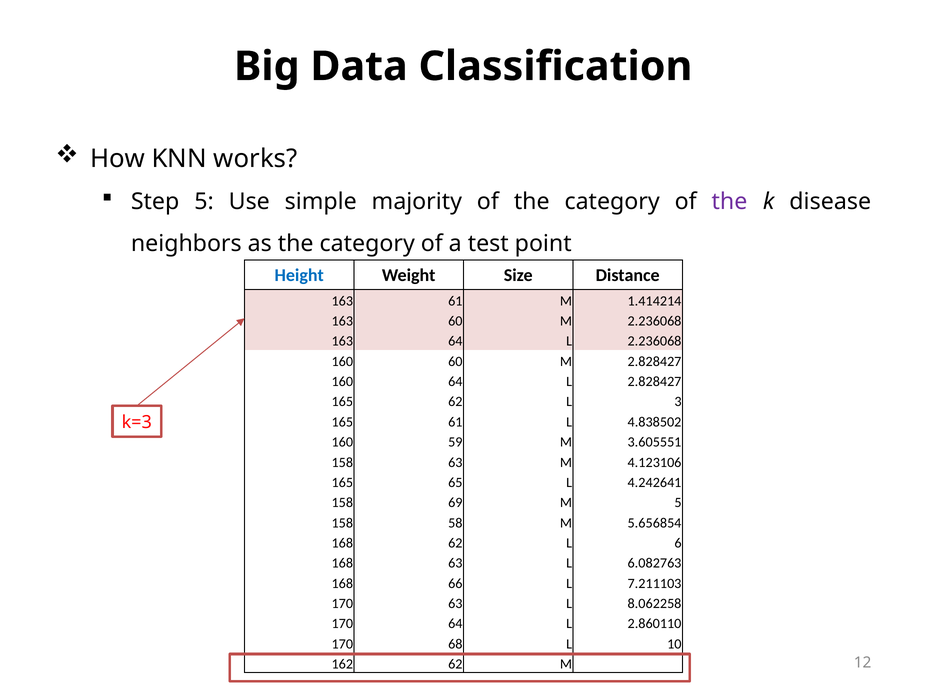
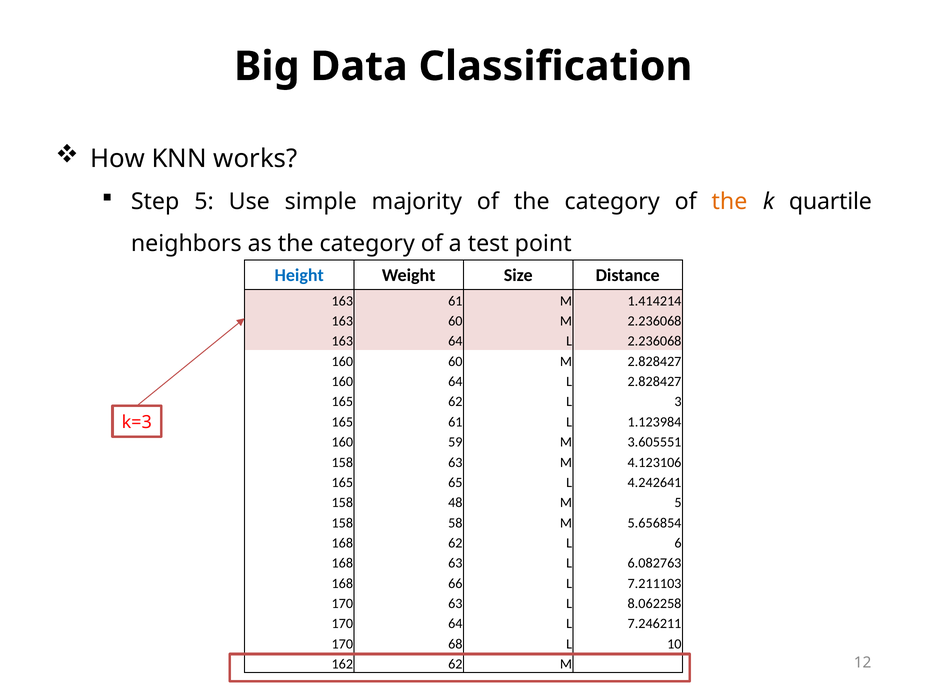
the colour: purple -> orange (729, 202)
disease: disease -> quartile (830, 202)
4.838502: 4.838502 -> 1.123984 (655, 422)
69: 69 -> 48 (455, 503)
2.860110: 2.860110 -> 7.246211 (655, 624)
